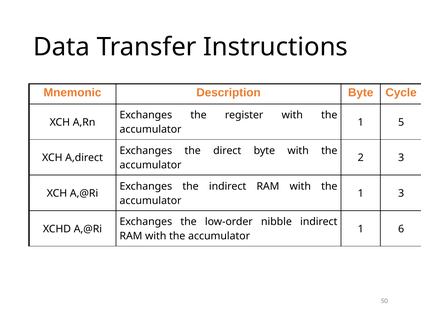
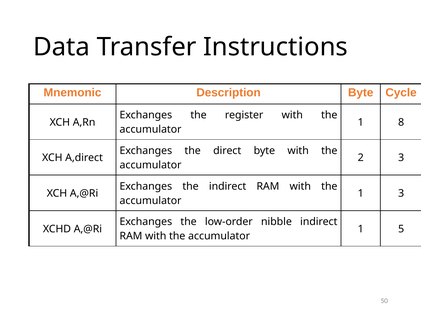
5: 5 -> 8 (401, 123)
6: 6 -> 5 (401, 230)
